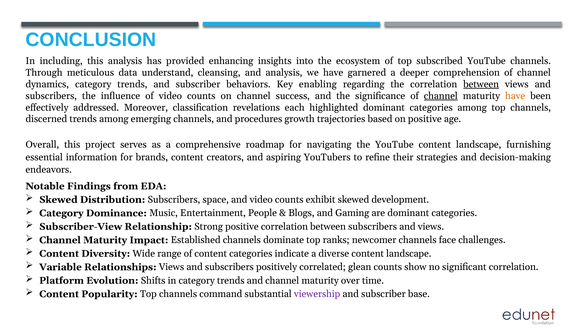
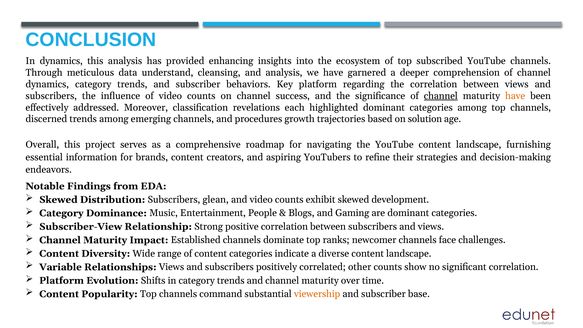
In including: including -> dynamics (61, 61)
Key enabling: enabling -> platform (318, 84)
between underline: present -> none (481, 84)
on positive: positive -> solution (425, 119)
space: space -> glean (216, 200)
glean: glean -> other (360, 267)
viewership colour: purple -> orange (317, 294)
